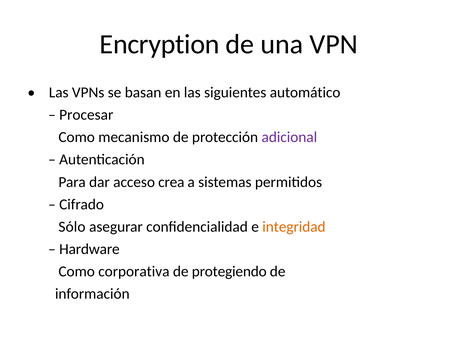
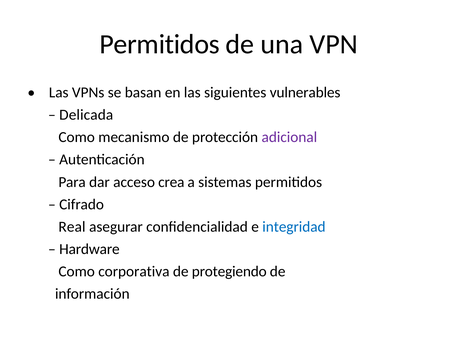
Encryption: Encryption -> Permitidos (160, 44)
automático: automático -> vulnerables (305, 93)
Procesar: Procesar -> Delicada (86, 115)
Sólo: Sólo -> Real (72, 227)
integridad colour: orange -> blue (294, 227)
